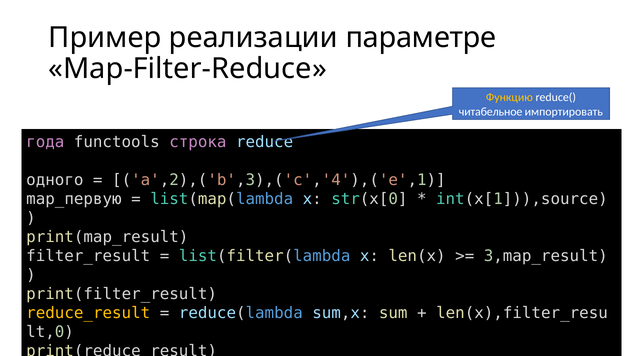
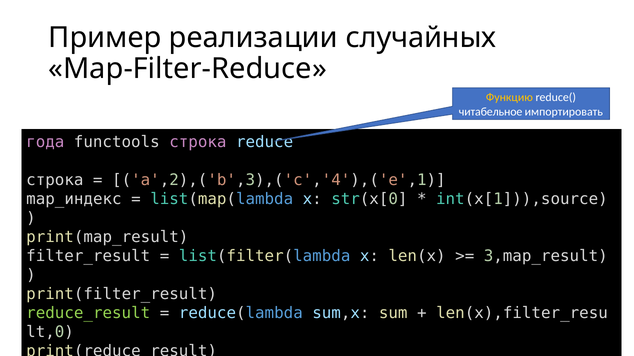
параметре: параметре -> случайных (421, 38)
одного: одного -> строка (55, 180)
map_первую: map_первую -> map_индекс (74, 199)
reduce_result colour: yellow -> light green (88, 313)
